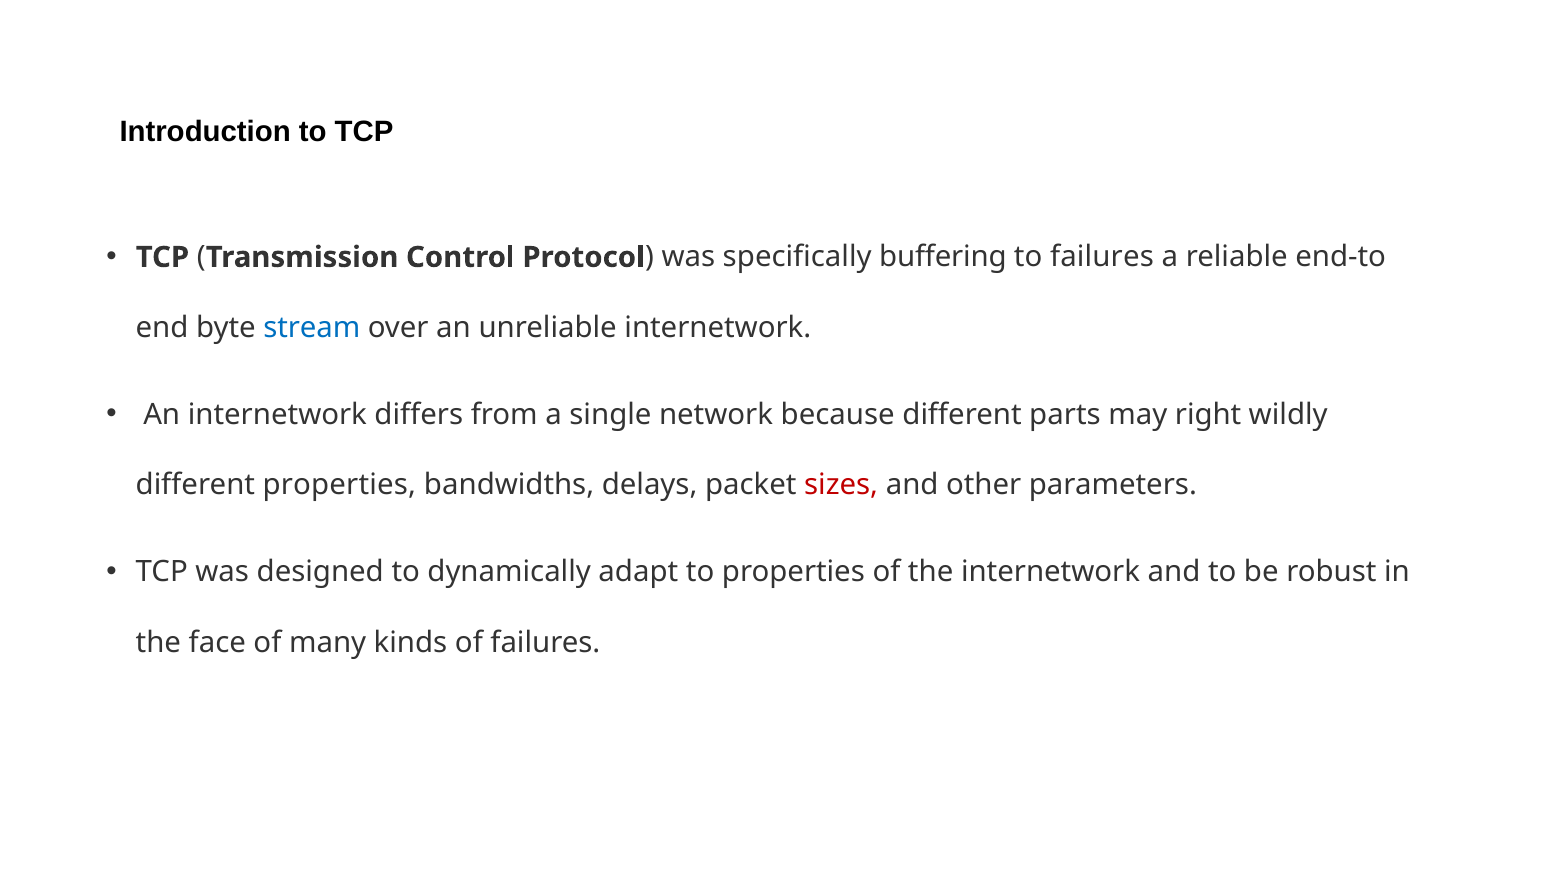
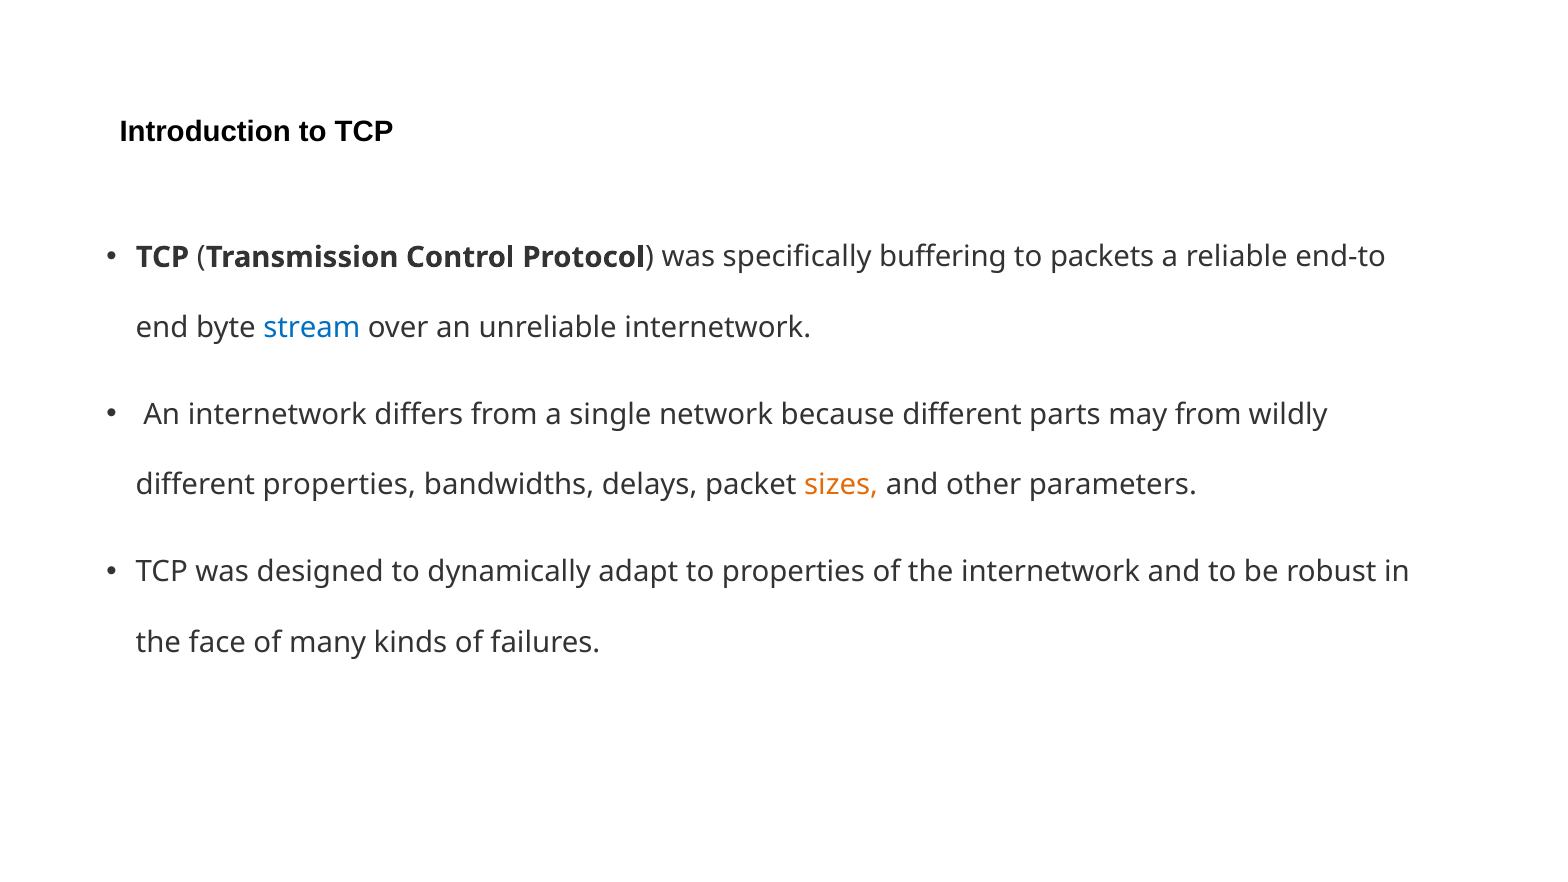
to failures: failures -> packets (1102, 257)
may right: right -> from (1208, 415)
sizes colour: red -> orange (841, 485)
